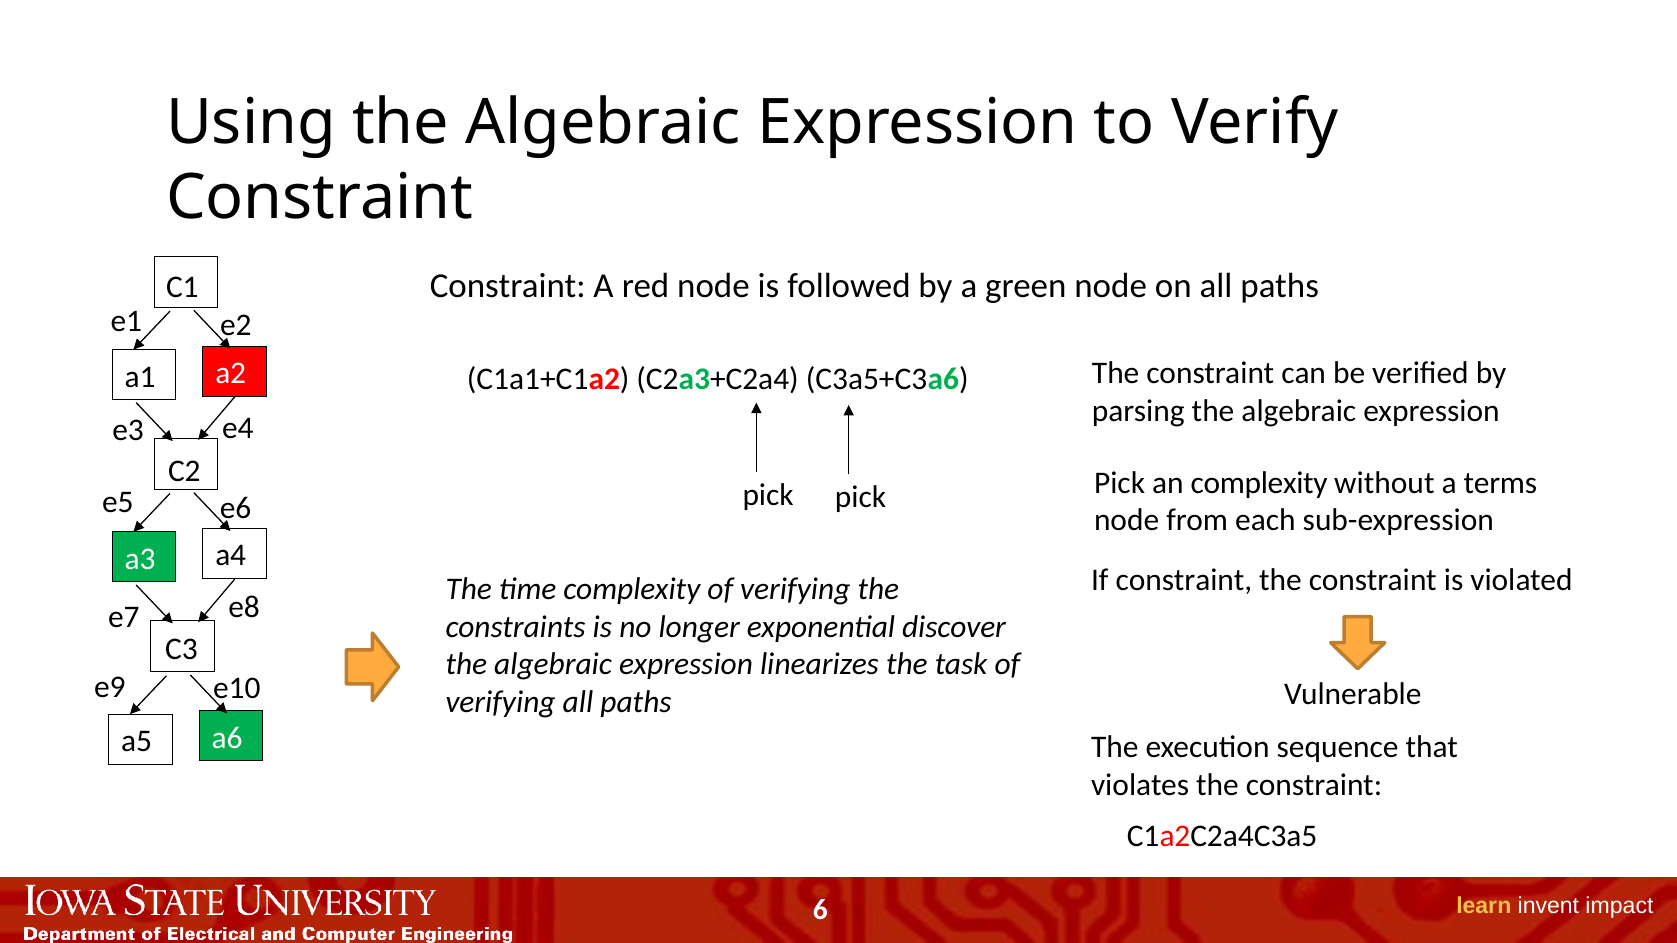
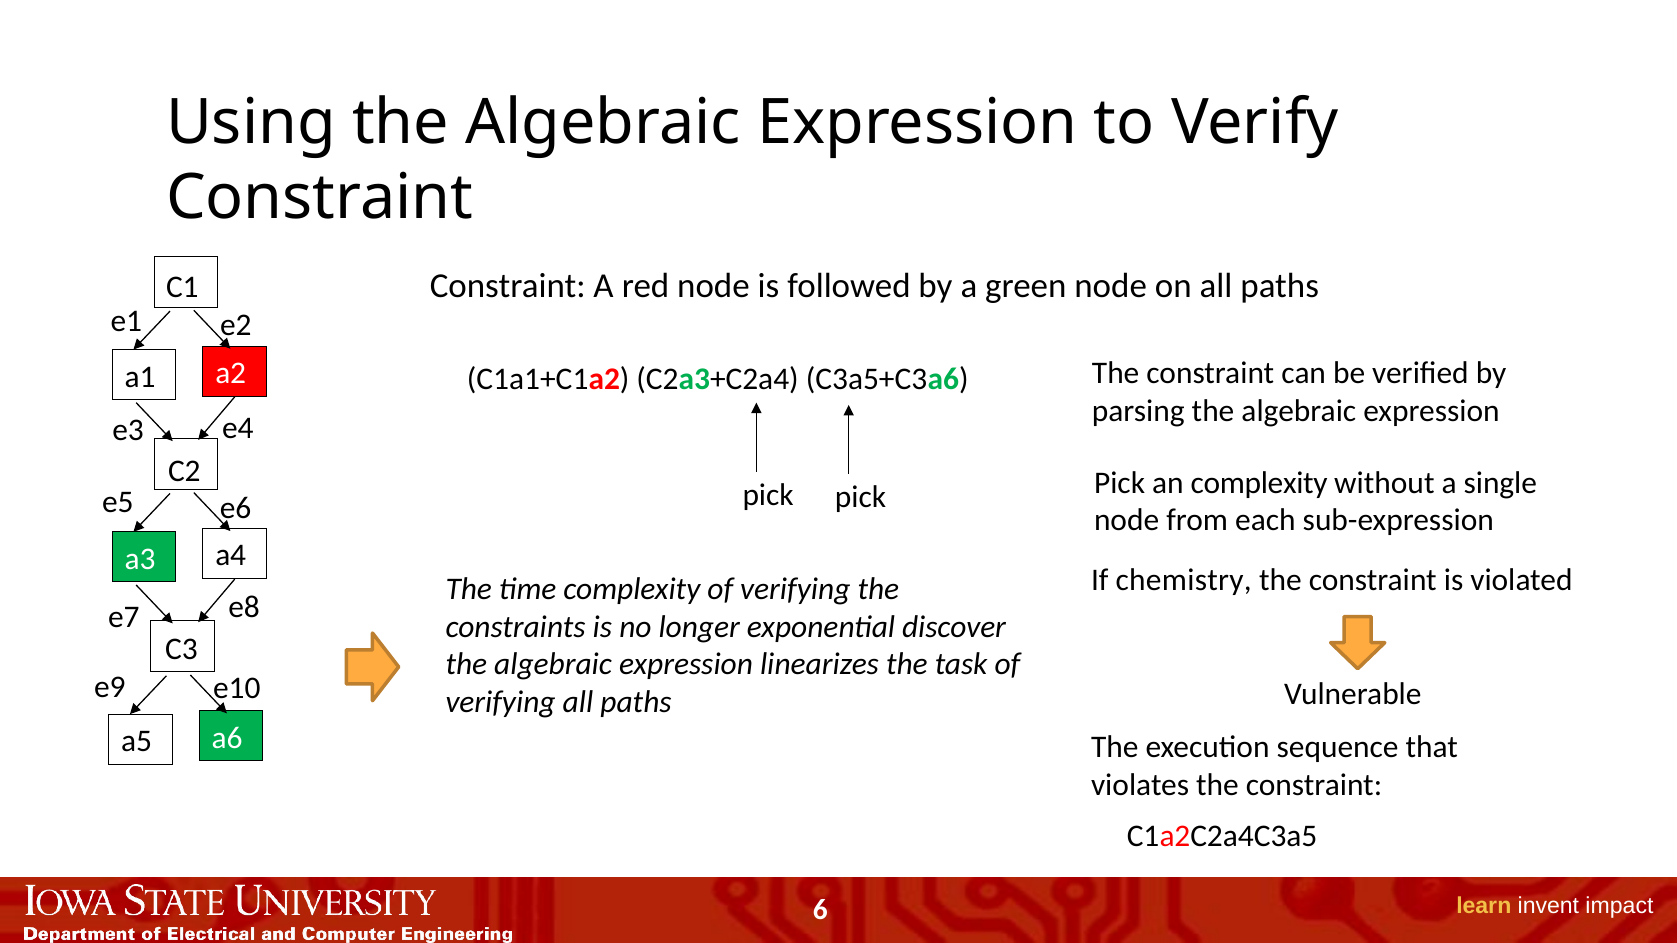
terms: terms -> single (1500, 483)
If constraint: constraint -> chemistry (1184, 581)
